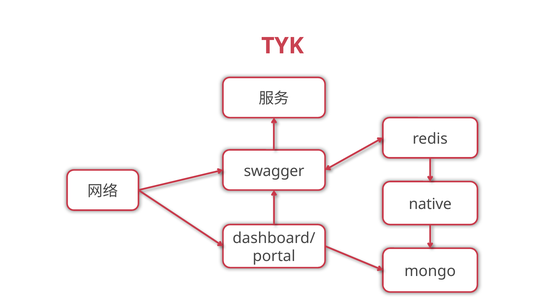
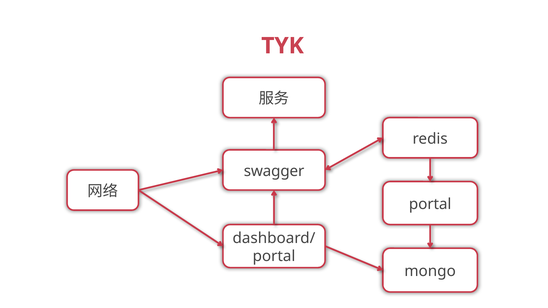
native: native -> portal (430, 204)
